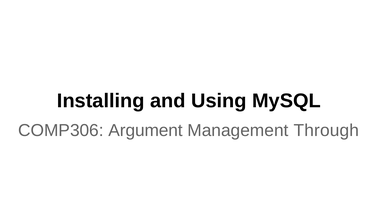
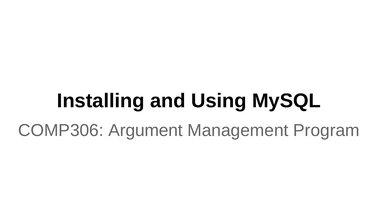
Through: Through -> Program (326, 131)
